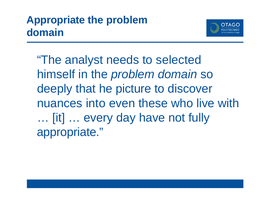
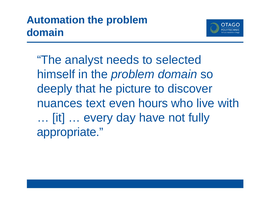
Appropriate: Appropriate -> Automation (56, 20)
into: into -> text (96, 103)
these: these -> hours (153, 103)
